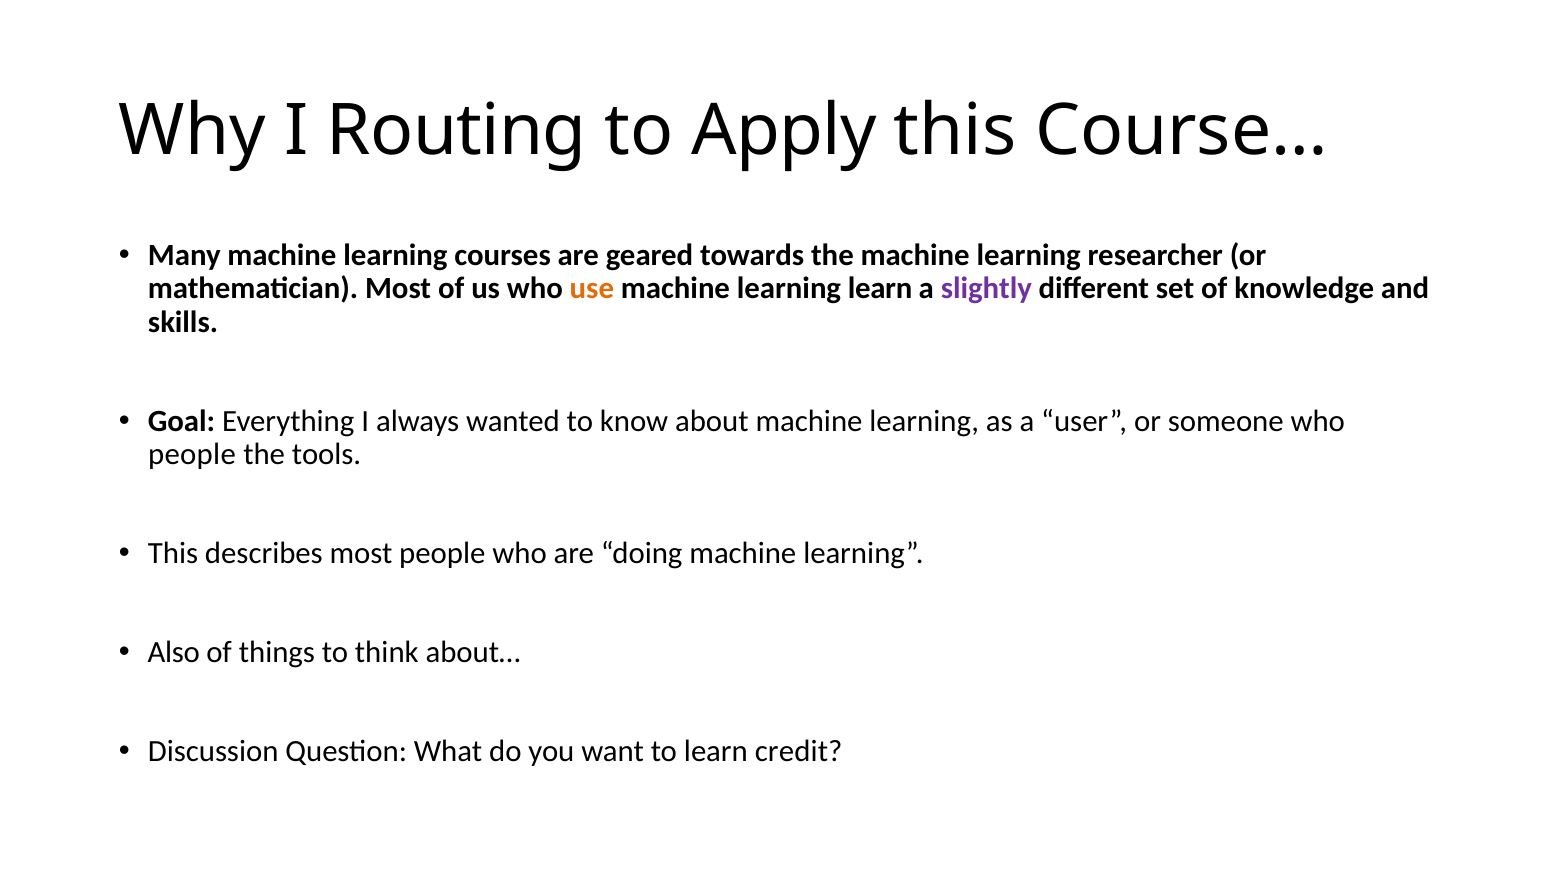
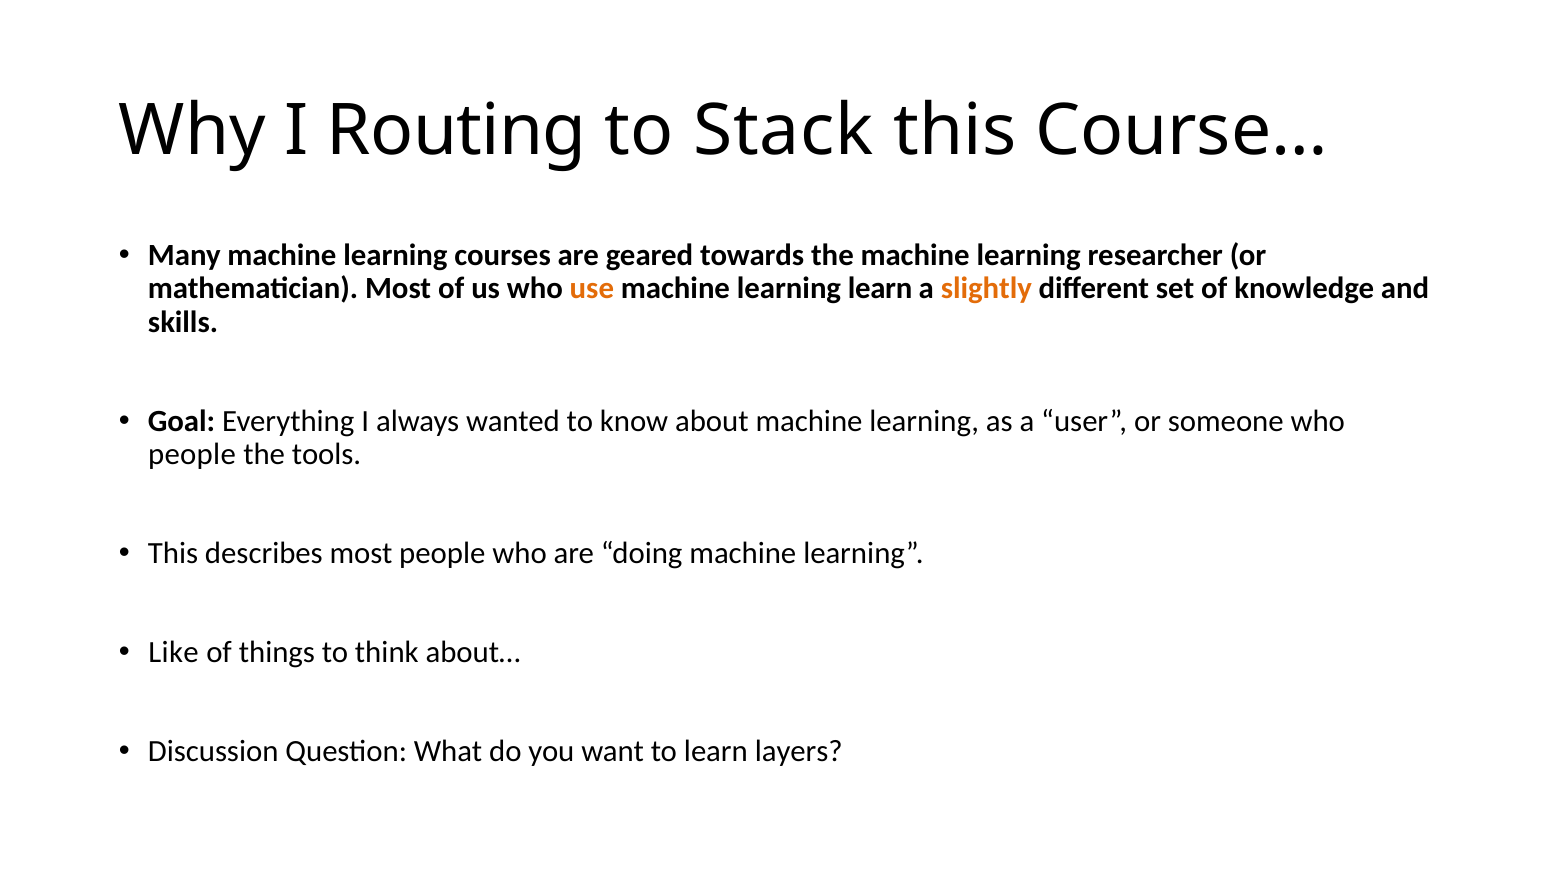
Apply: Apply -> Stack (783, 131)
slightly colour: purple -> orange (986, 289)
Also: Also -> Like (174, 653)
credit: credit -> layers (799, 752)
